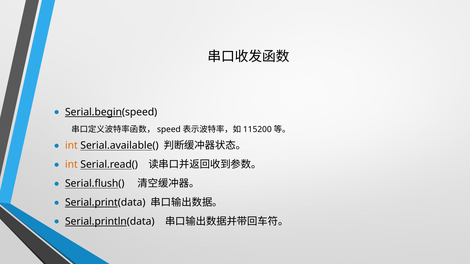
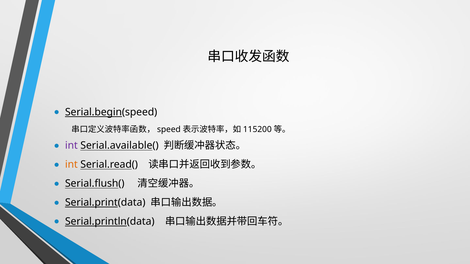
int colour: orange -> purple (71, 146)
